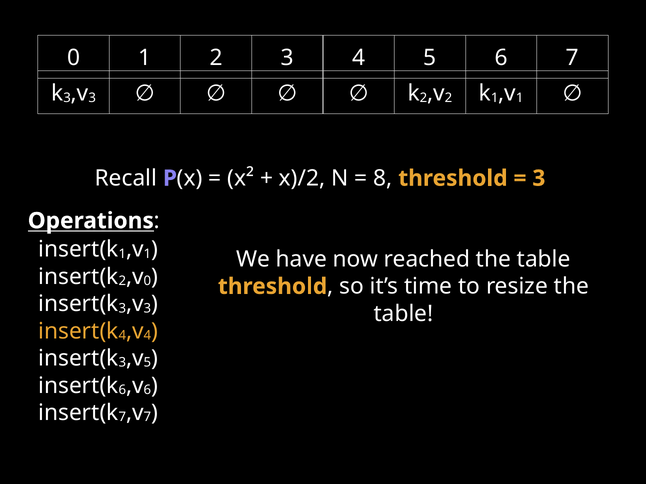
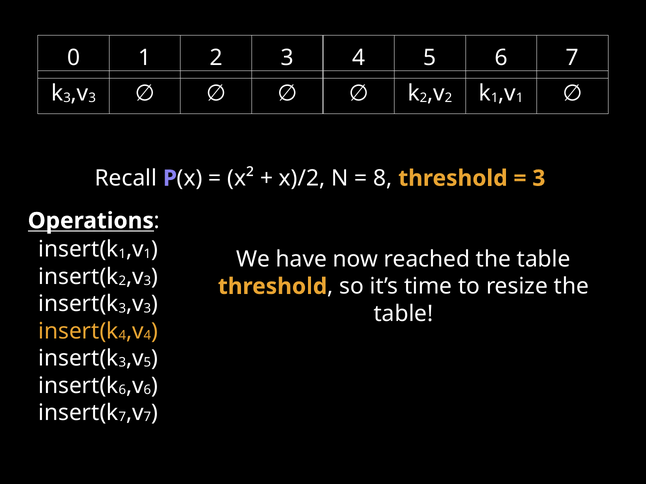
0: 0 -> 3 (147, 281)
